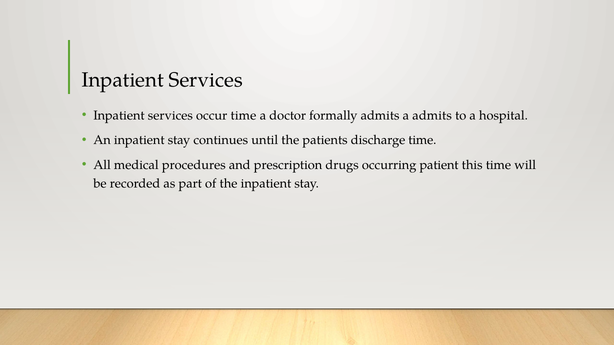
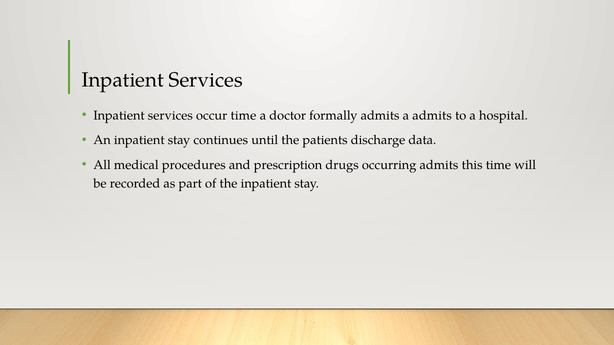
discharge time: time -> data (422, 140)
occurring patient: patient -> admits (439, 165)
